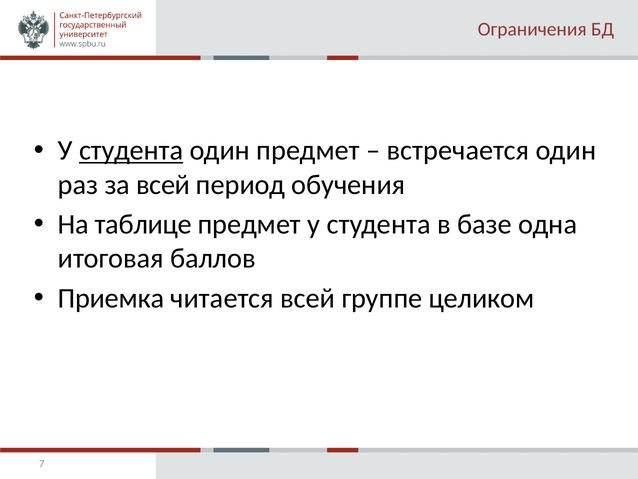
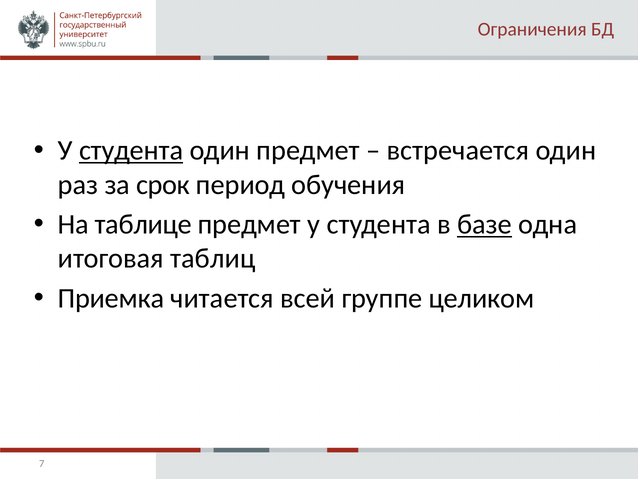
за всей: всей -> срок (163, 185)
базе underline: none -> present (485, 224)
баллов: баллов -> таблиц (213, 258)
